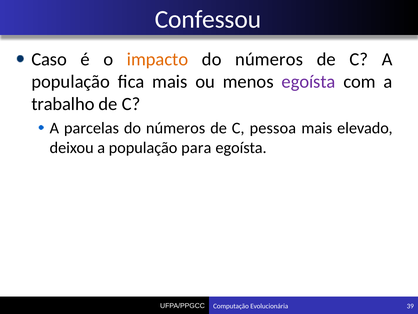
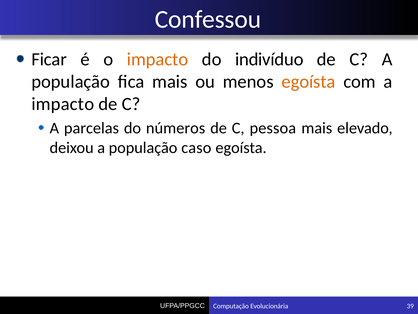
Caso: Caso -> Ficar (49, 59)
números: números -> indivíduo (269, 59)
egoísta colour: purple -> orange (309, 82)
trabalho: trabalho -> impacto (63, 104)
para: para -> caso (196, 147)
